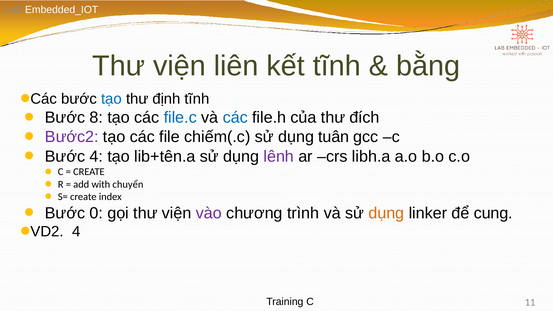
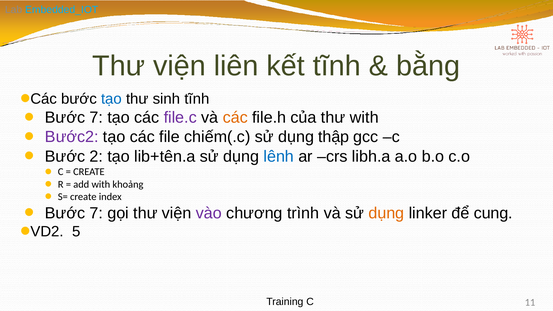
Embedded_IOT colour: white -> light blue (62, 10)
định: định -> sinh (166, 99)
8: 8 -> 7 (96, 118)
file.c colour: blue -> purple (180, 118)
các colour: blue -> orange (235, 118)
thư đích: đích -> with (364, 118)
tuân: tuân -> thập (334, 137)
Bước 4: 4 -> 2 (96, 156)
lênh colour: purple -> blue (279, 156)
chuyển: chuyển -> khoảng (128, 184)
0: 0 -> 7 (96, 213)
VD2 4: 4 -> 5 (76, 232)
